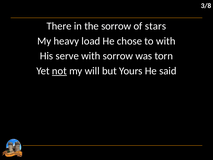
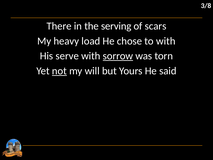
the sorrow: sorrow -> serving (116, 26)
stars: stars -> scars (156, 26)
sorrow underline: none -> present (118, 56)
